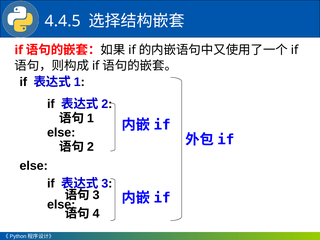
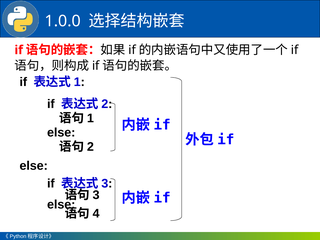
4.4.5: 4.4.5 -> 1.0.0 (63, 21)
